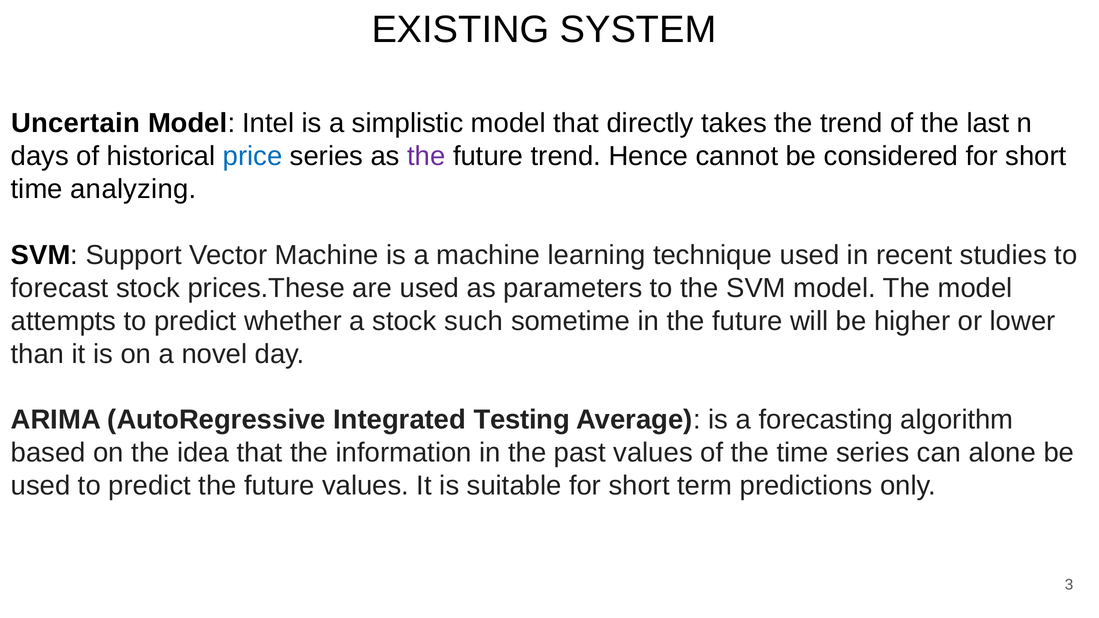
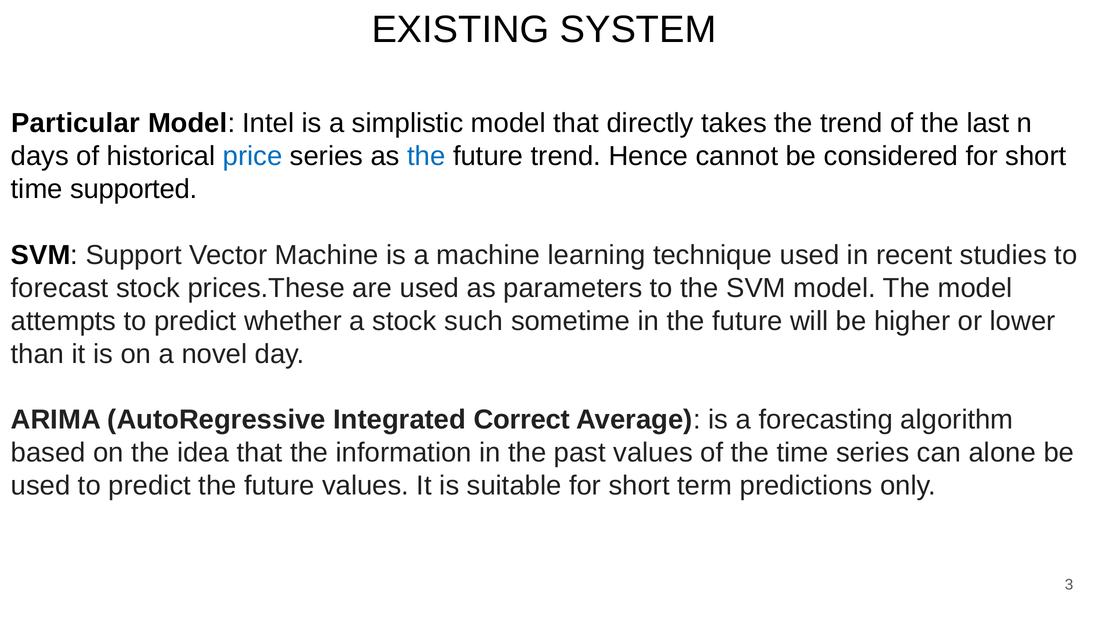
Uncertain: Uncertain -> Particular (76, 123)
the colour: purple -> blue (426, 156)
analyzing: analyzing -> supported (134, 189)
Testing: Testing -> Correct (522, 420)
